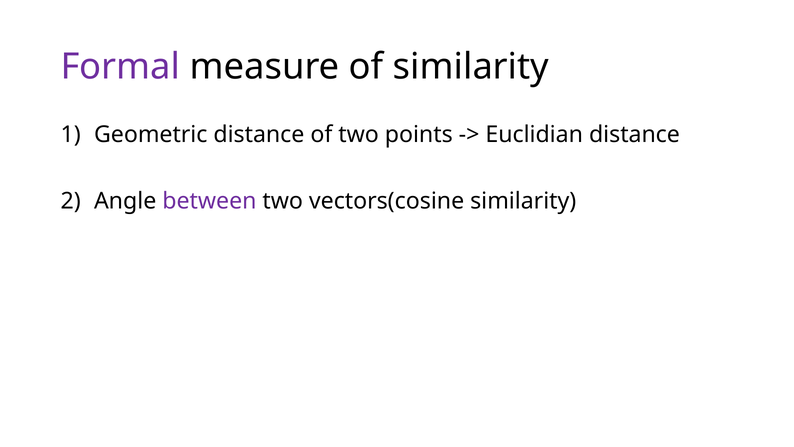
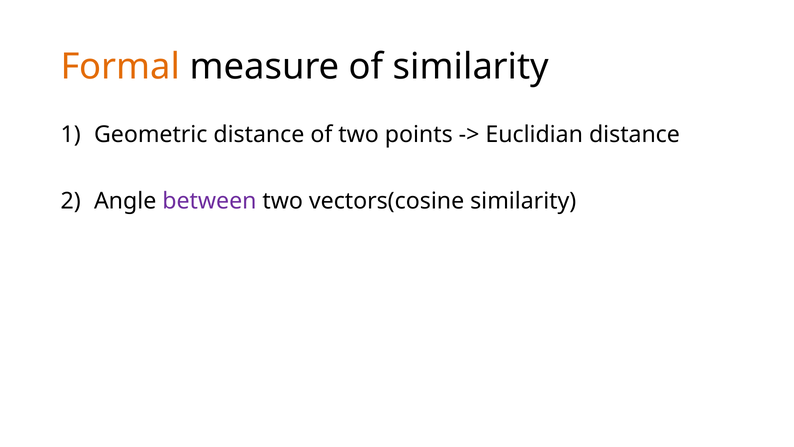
Formal colour: purple -> orange (120, 67)
